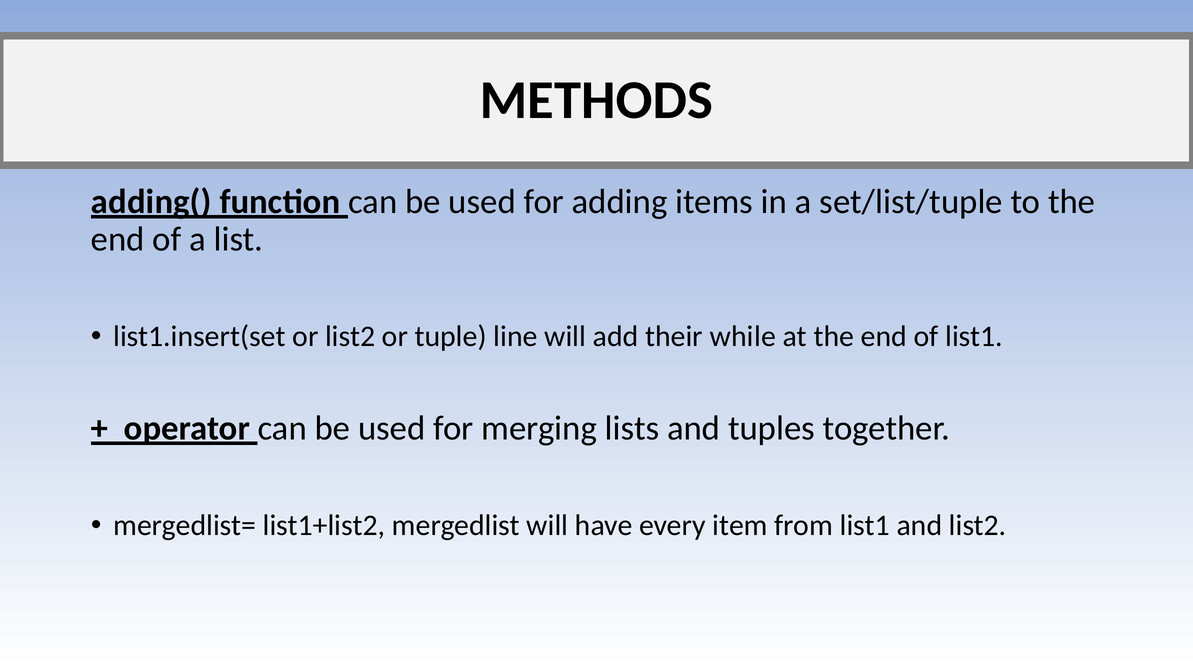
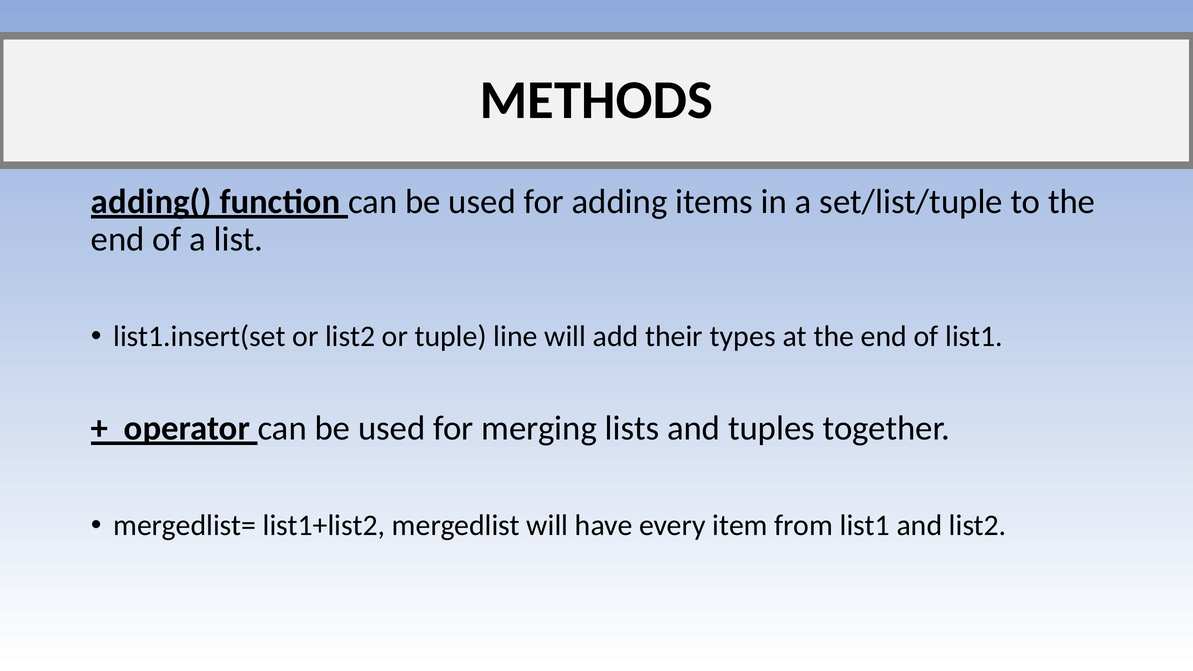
while: while -> types (743, 336)
